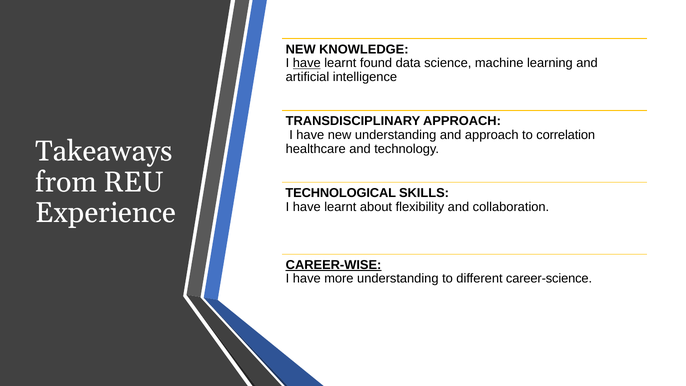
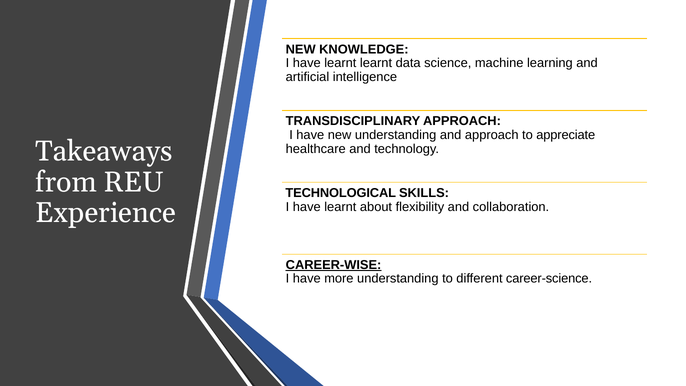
have underline: present -> none (307, 63)
learnt found: found -> learnt (376, 63)
correlation: correlation -> appreciate (566, 135)
